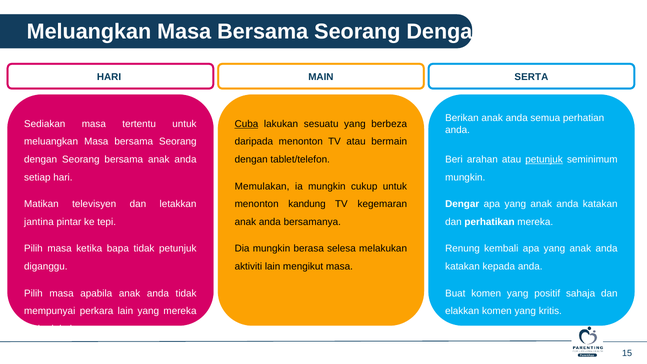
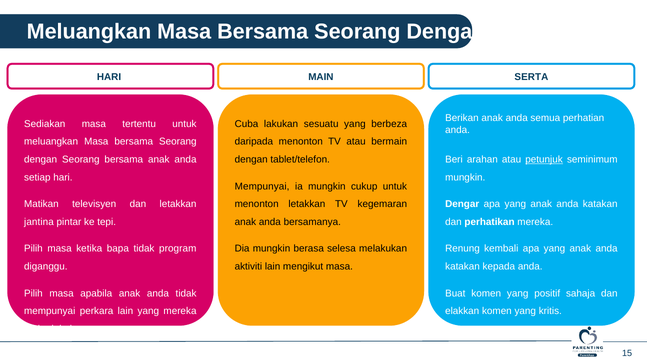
Cuba underline: present -> none (246, 124)
Memulakan: Memulakan -> Mempunyai (262, 186)
menonton kandung: kandung -> letakkan (307, 204)
tidak petunjuk: petunjuk -> program (178, 249)
